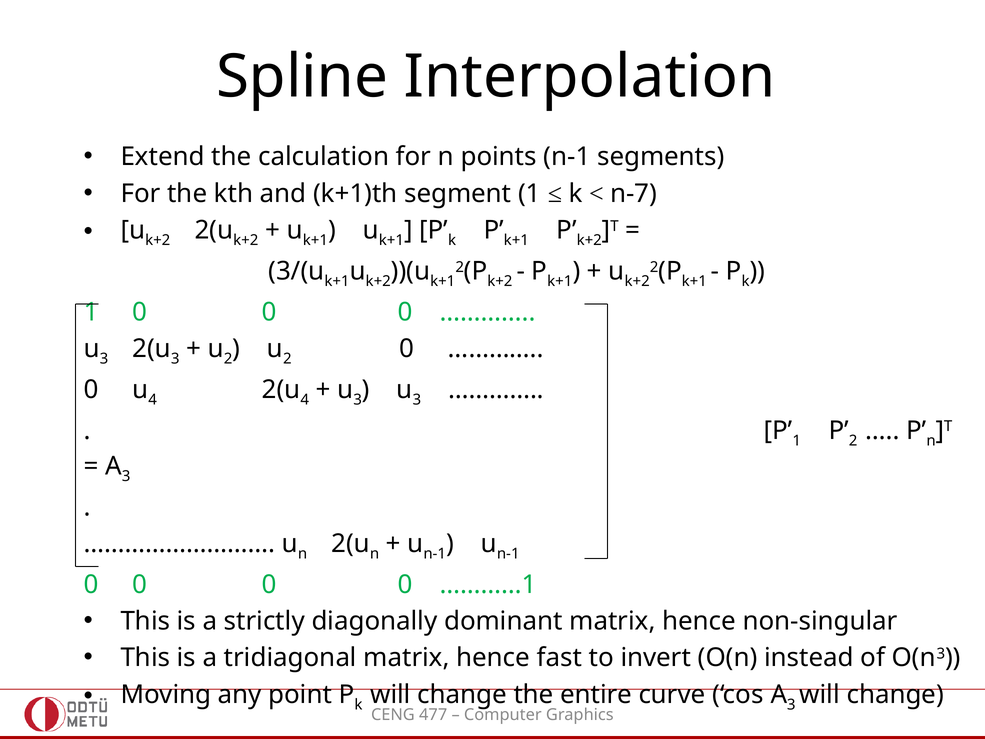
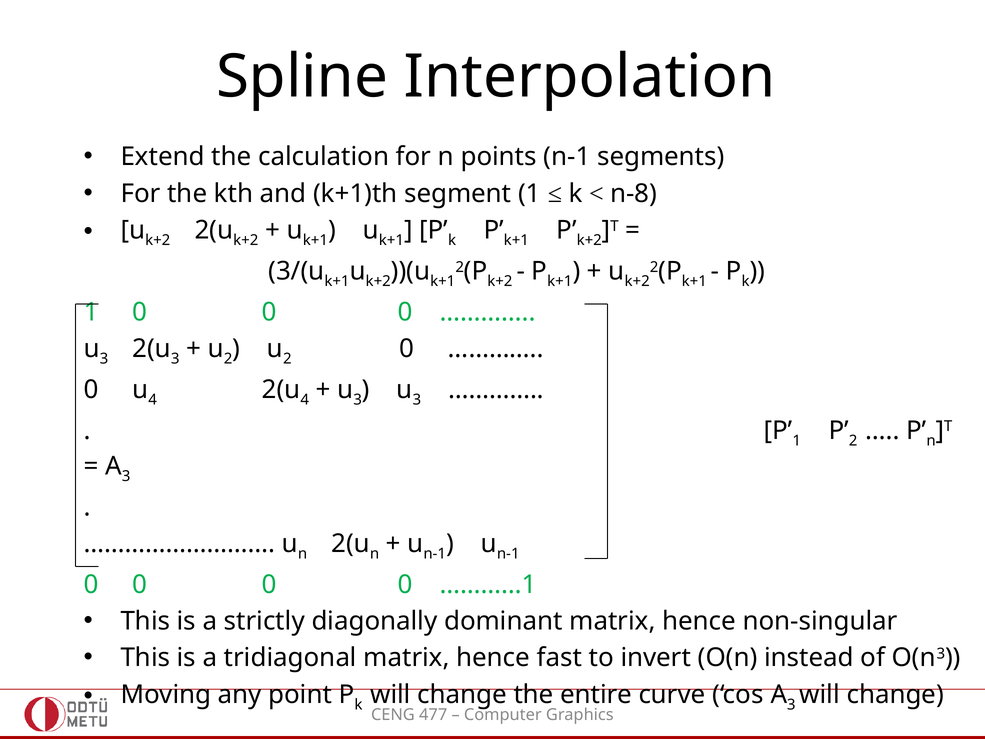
n-7: n-7 -> n-8 (633, 194)
